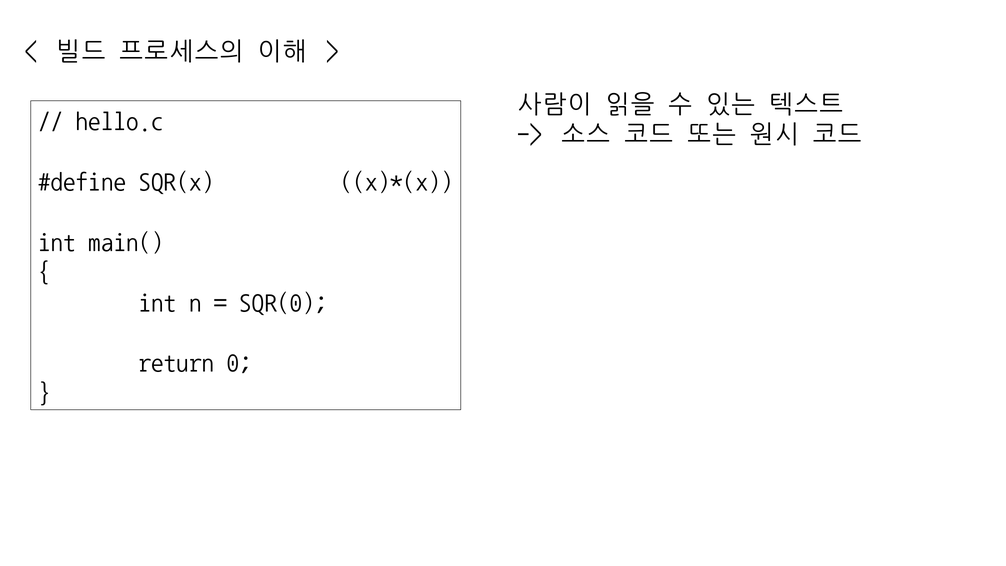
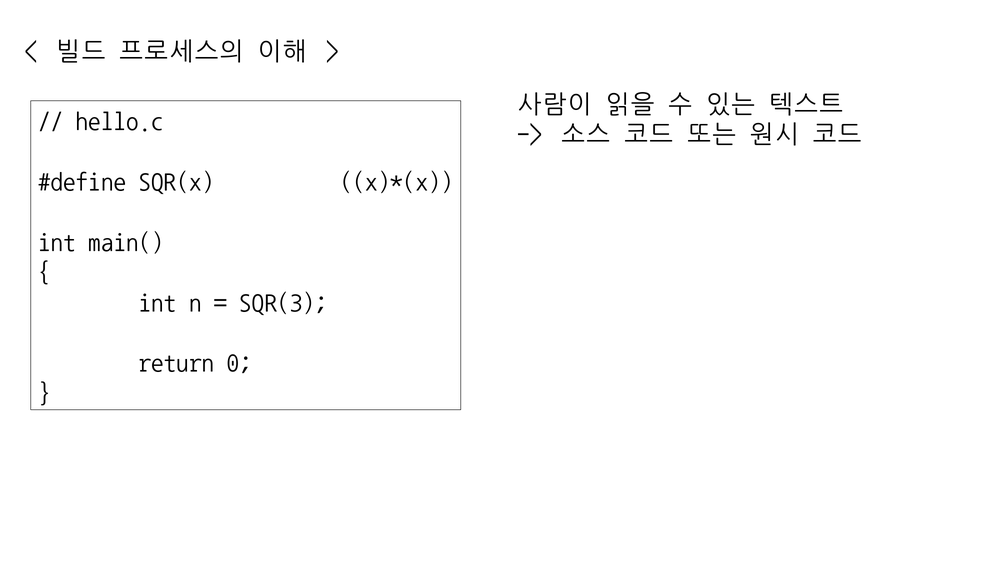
SQR(0: SQR(0 -> SQR(3 (283, 302)
